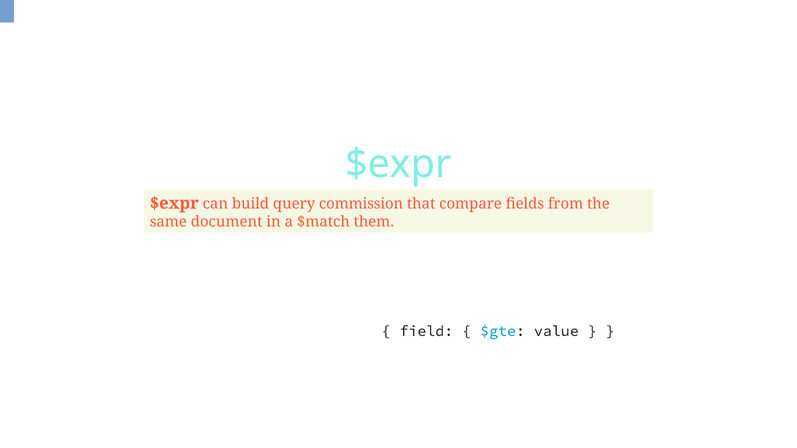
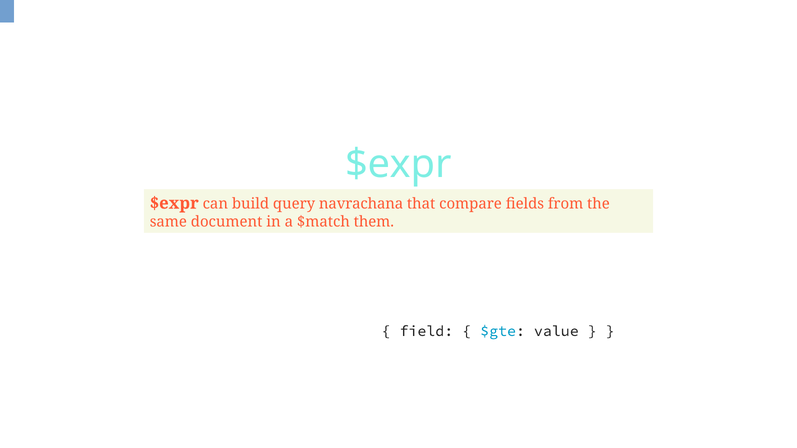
commission: commission -> navrachana (361, 204)
